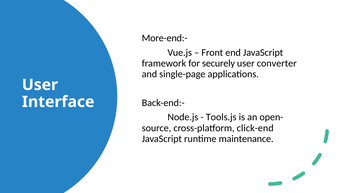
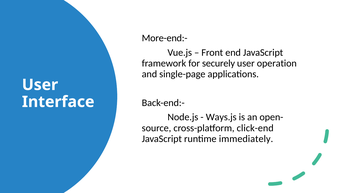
converter: converter -> operation (277, 63)
Tools.js: Tools.js -> Ways.js (221, 117)
maintenance: maintenance -> immediately (246, 139)
